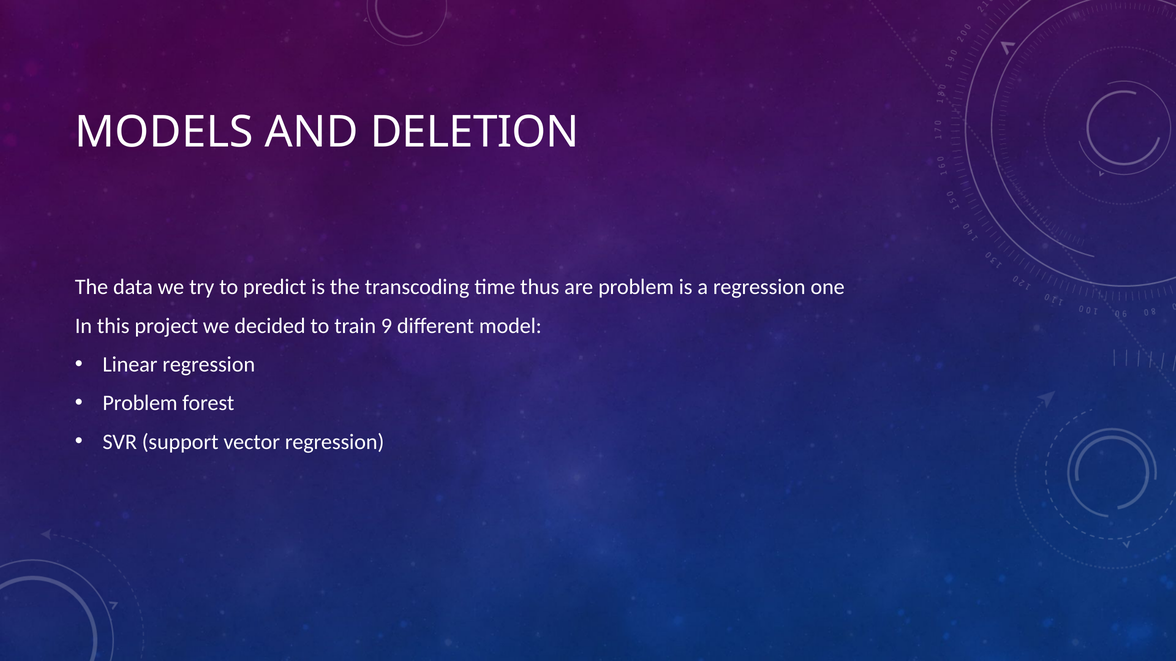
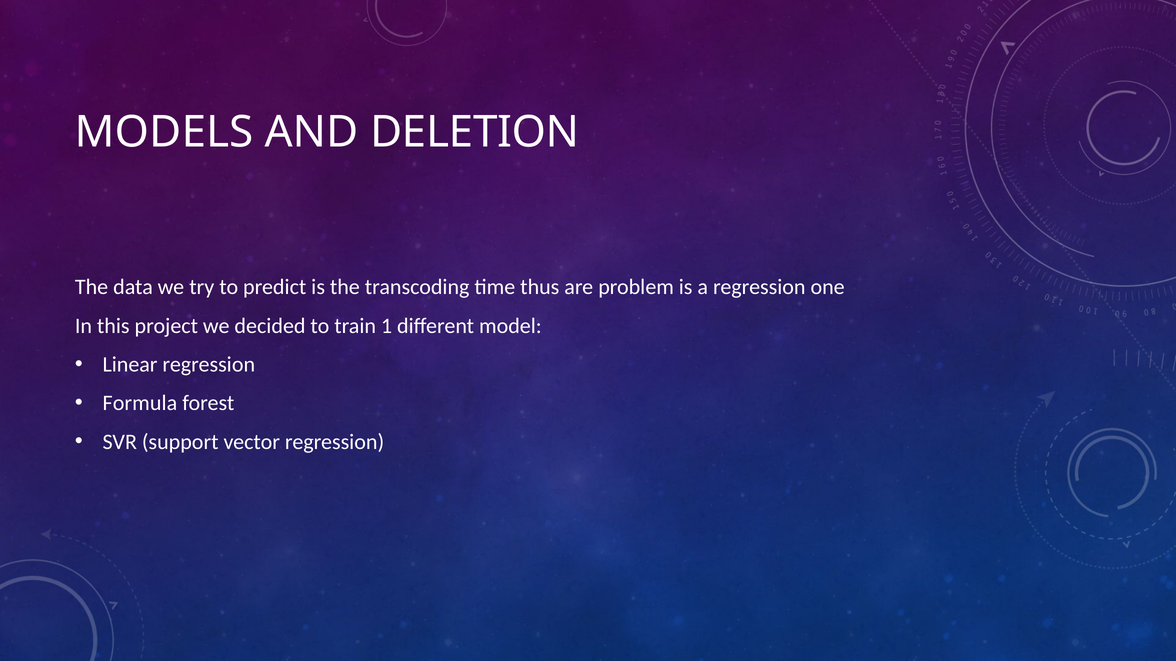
9: 9 -> 1 (387, 326)
Problem: Problem -> Formula (140, 403)
